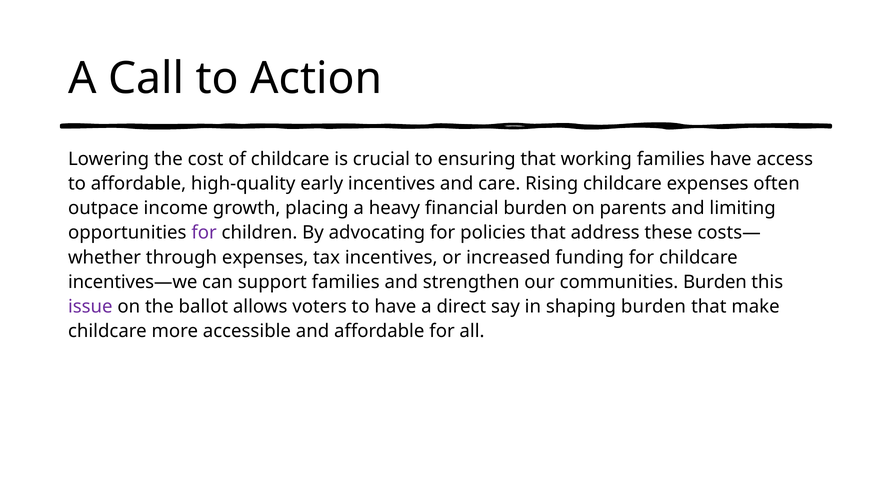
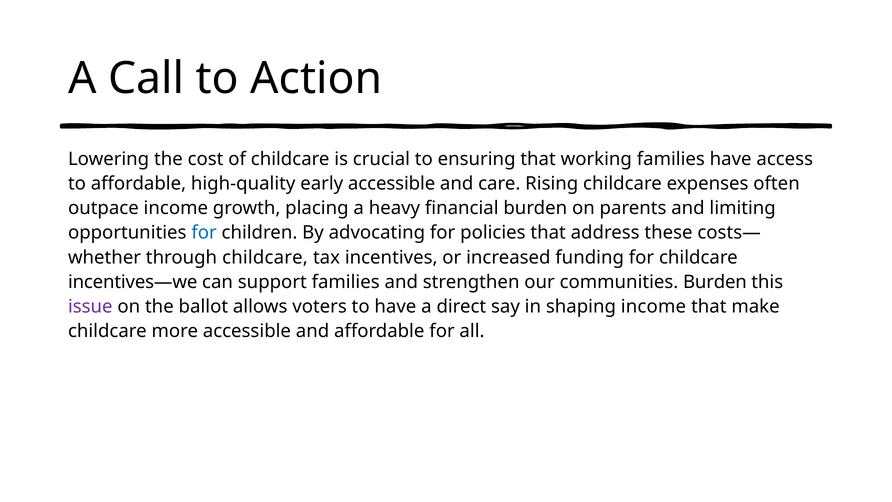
early incentives: incentives -> accessible (392, 184)
for colour: purple -> blue (204, 233)
through expenses: expenses -> childcare (265, 257)
shaping burden: burden -> income (653, 306)
